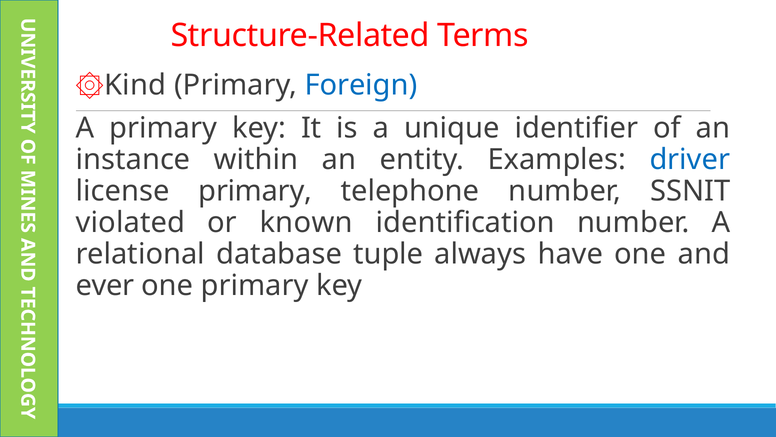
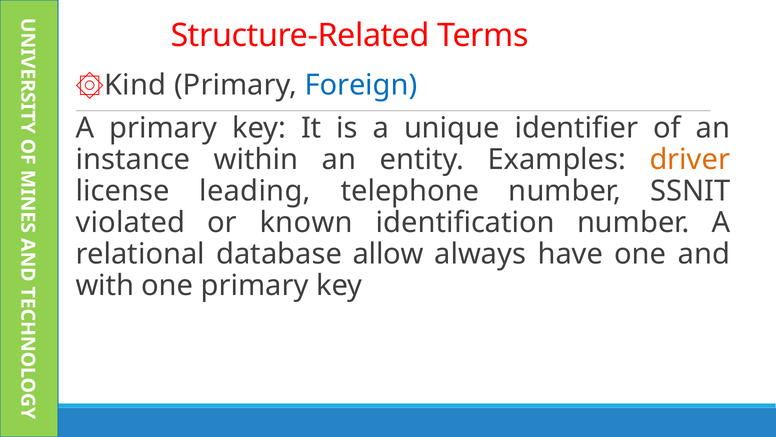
driver colour: blue -> orange (690, 159)
license primary: primary -> leading (255, 191)
tuple: tuple -> allow (388, 254)
ever: ever -> with (105, 285)
